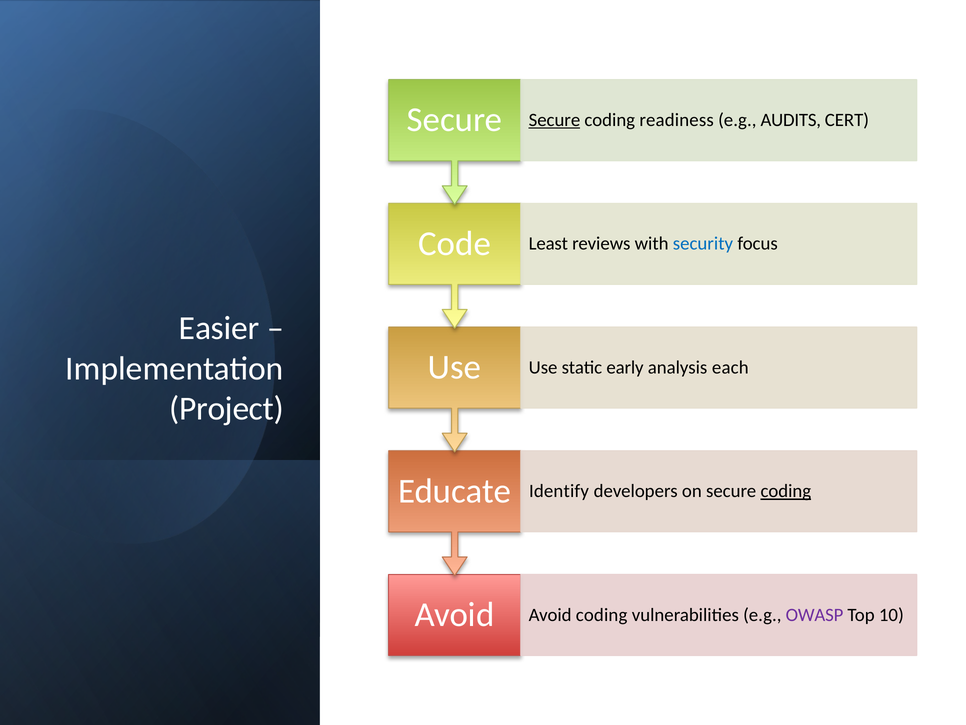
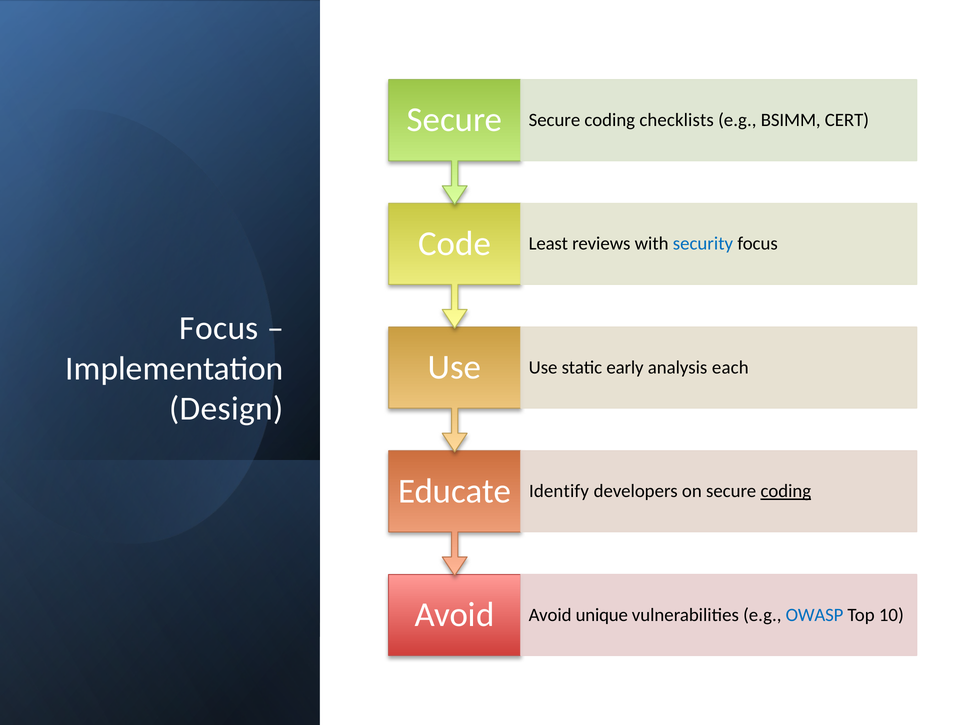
Secure underline: present -> none (554, 120)
readiness: readiness -> checklists (677, 120)
AUDITS: AUDITS -> BSIMM (791, 120)
Easier: Easier -> Focus (219, 328)
Project: Project -> Design (226, 408)
Avoid coding: coding -> unique (602, 614)
OWASP colour: purple -> blue (815, 614)
